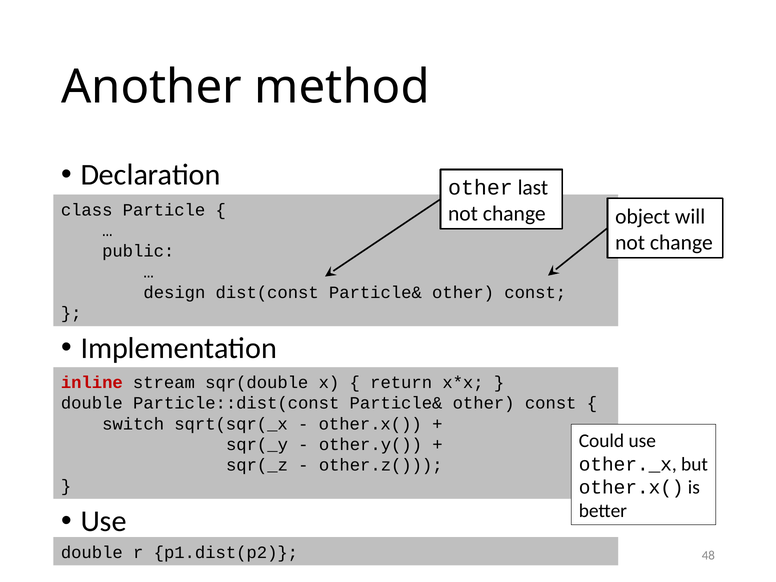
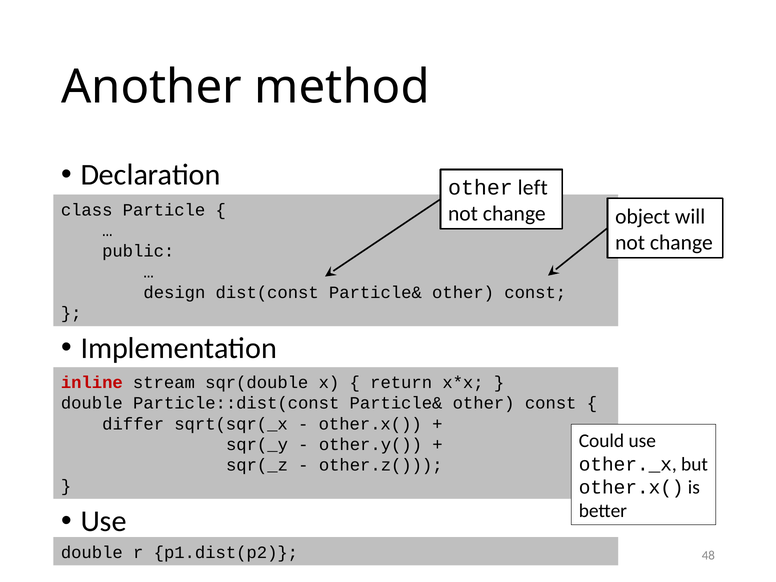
last: last -> left (533, 188)
switch: switch -> differ (133, 424)
